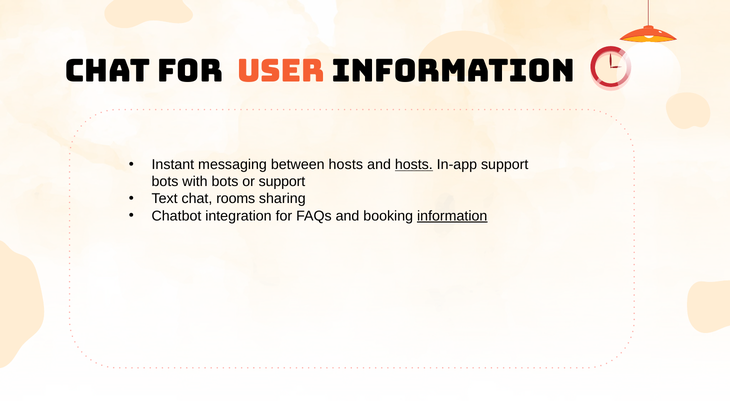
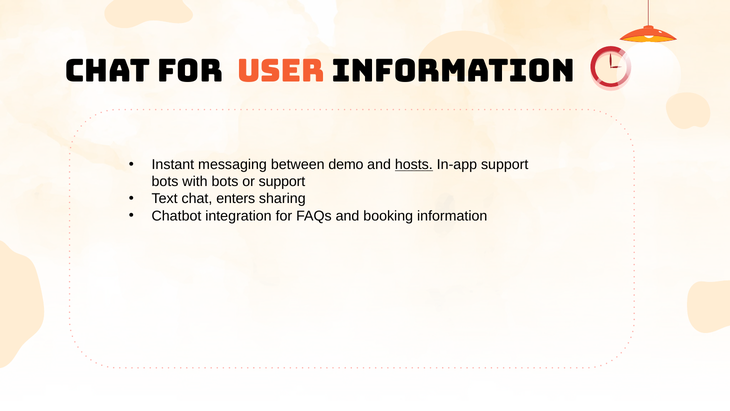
between hosts: hosts -> demo (346, 165)
rooms: rooms -> enters (236, 199)
information underline: present -> none (452, 216)
